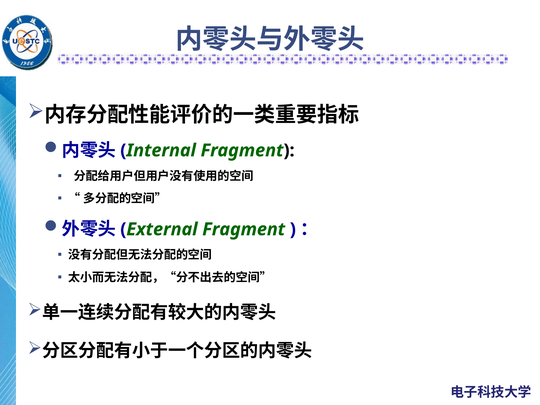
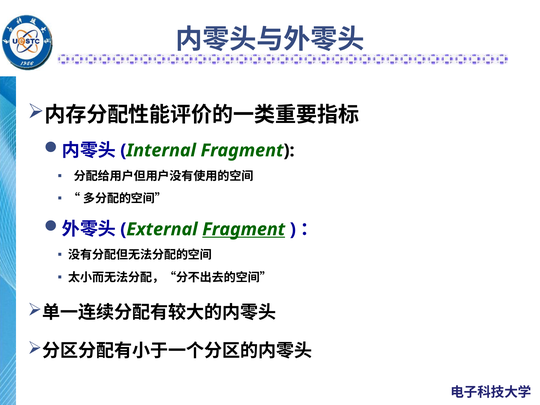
Fragment underline: none -> present (244, 229)
